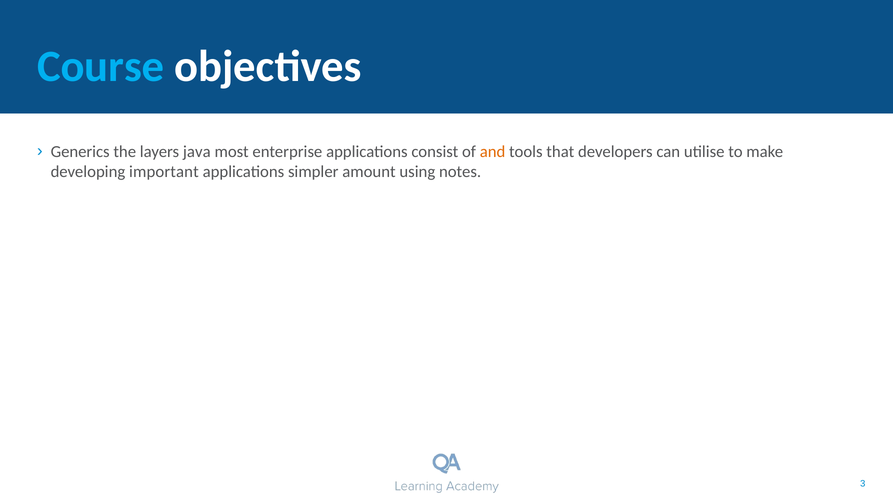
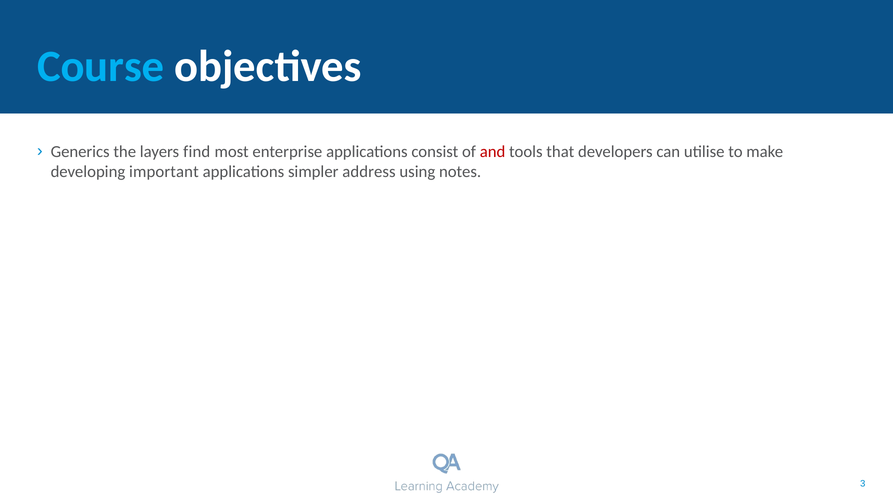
java: java -> find (197, 151)
and colour: orange -> red (493, 151)
amount: amount -> address (369, 171)
